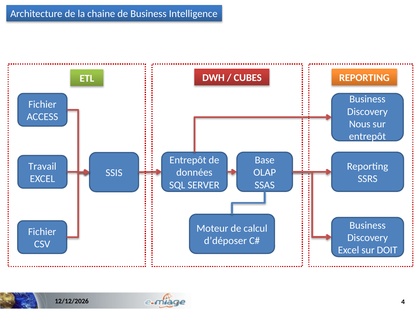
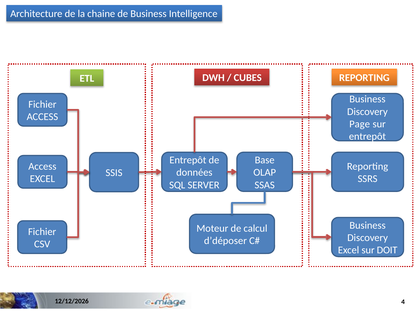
Nous: Nous -> Page (360, 124)
Travail: Travail -> Access (42, 166)
